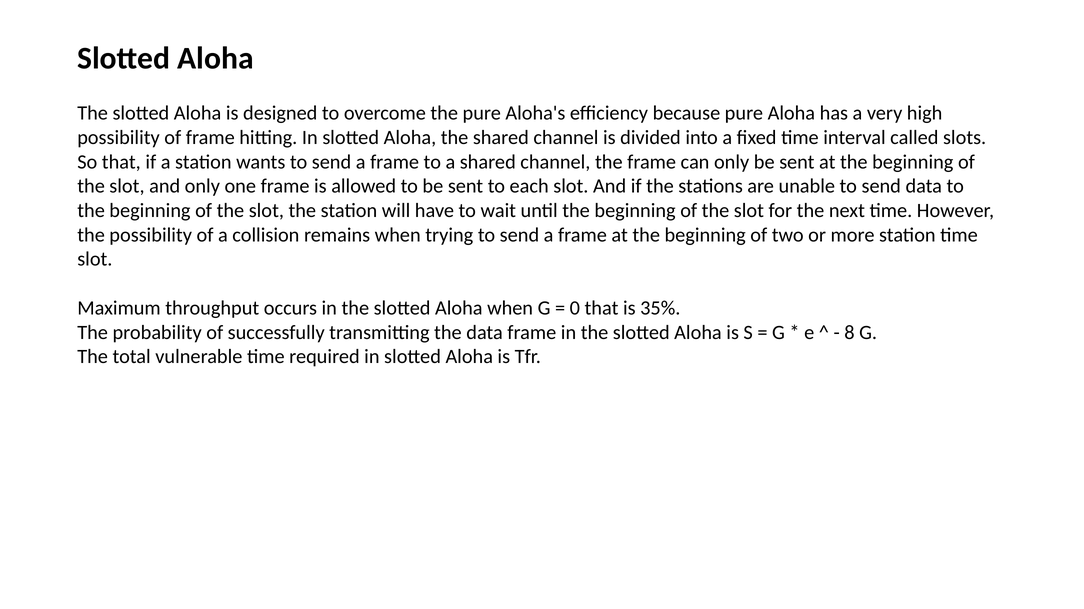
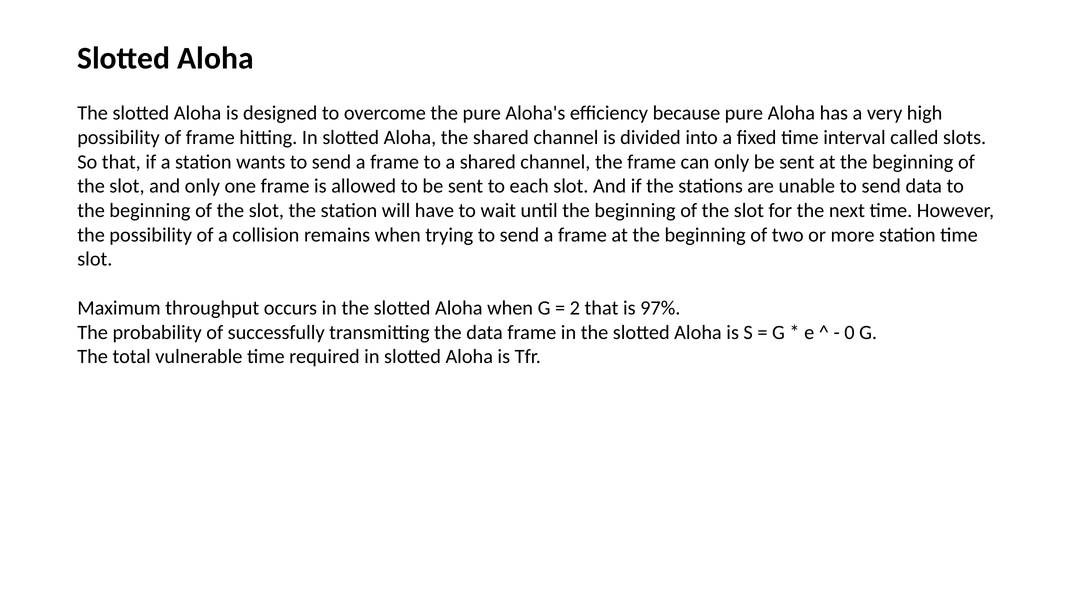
0: 0 -> 2 (575, 308)
35%: 35% -> 97% (660, 308)
8: 8 -> 0 (849, 333)
